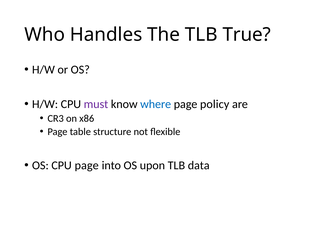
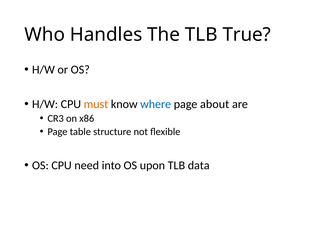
must colour: purple -> orange (96, 104)
policy: policy -> about (215, 104)
CPU page: page -> need (87, 165)
